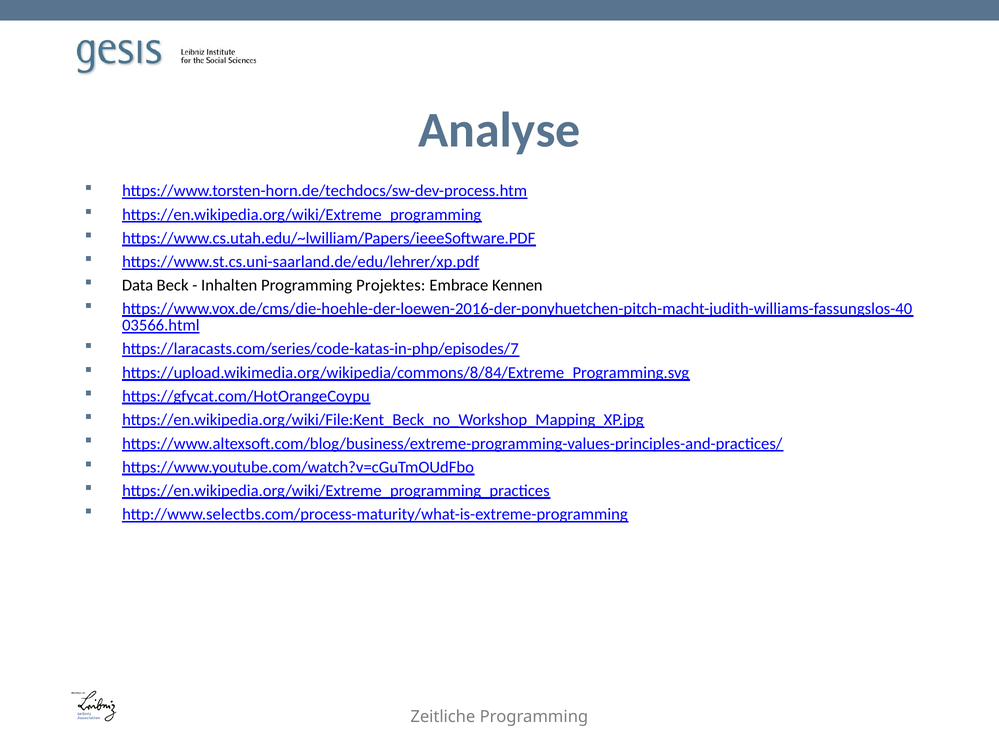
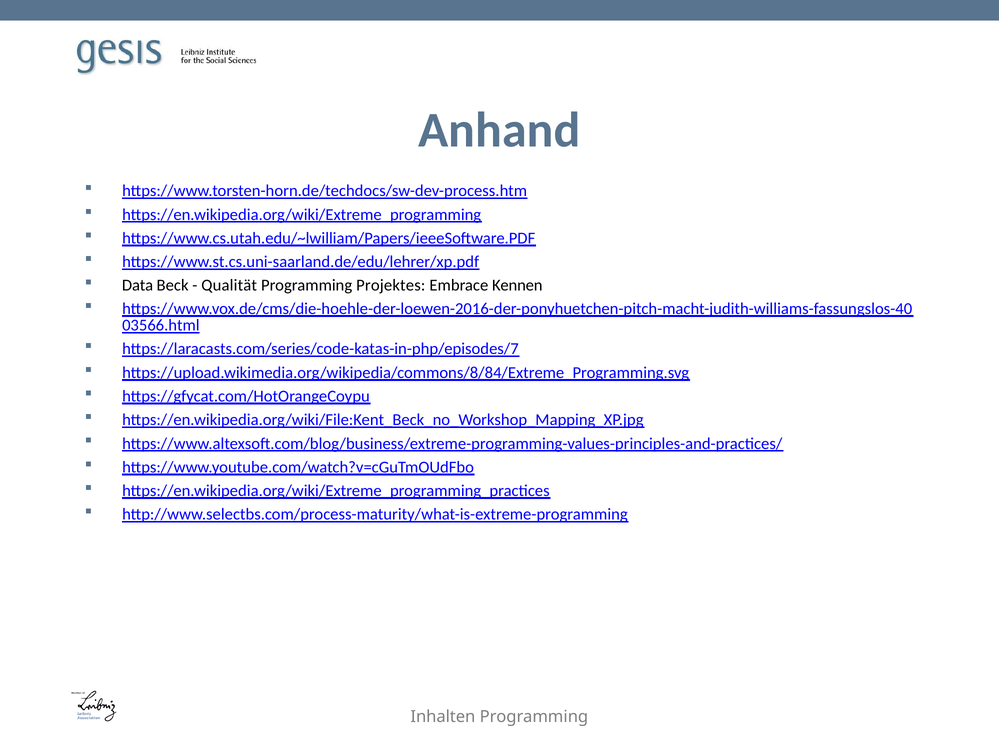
Analyse: Analyse -> Anhand (499, 130)
Inhalten: Inhalten -> Qualität (229, 286)
Zeitliche: Zeitliche -> Inhalten (443, 717)
